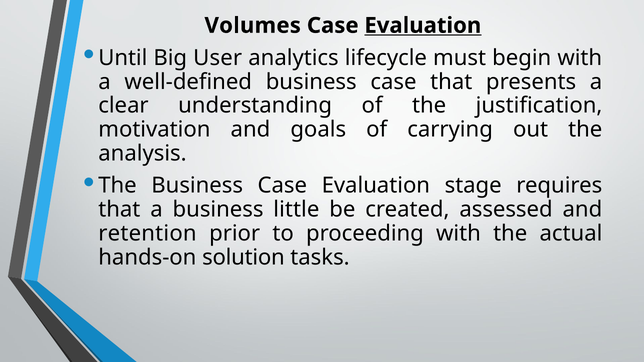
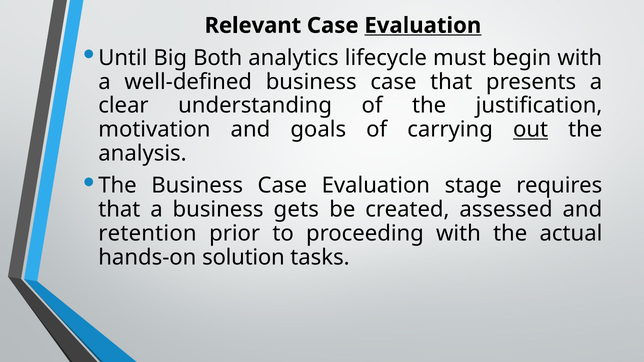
Volumes: Volumes -> Relevant (253, 26)
User: User -> Both (218, 58)
out underline: none -> present (531, 130)
little: little -> gets (296, 210)
